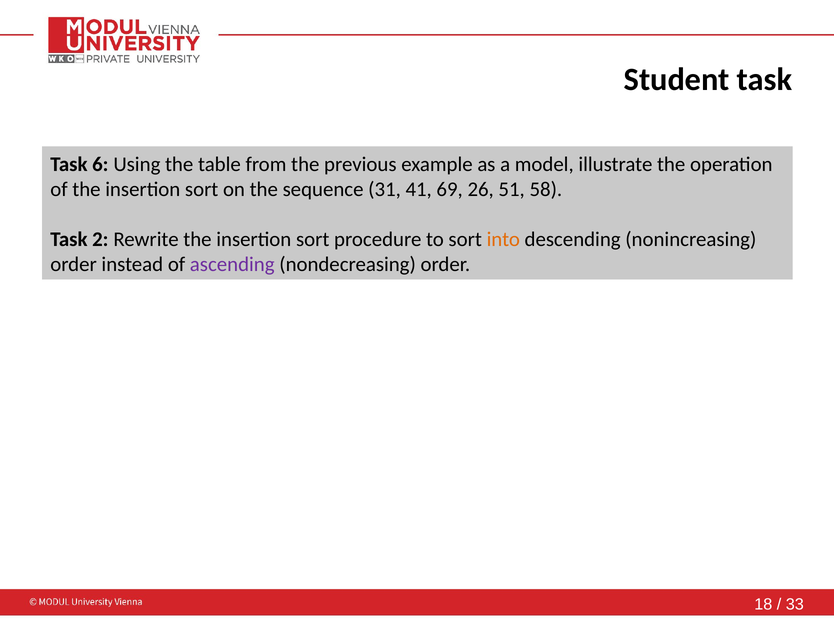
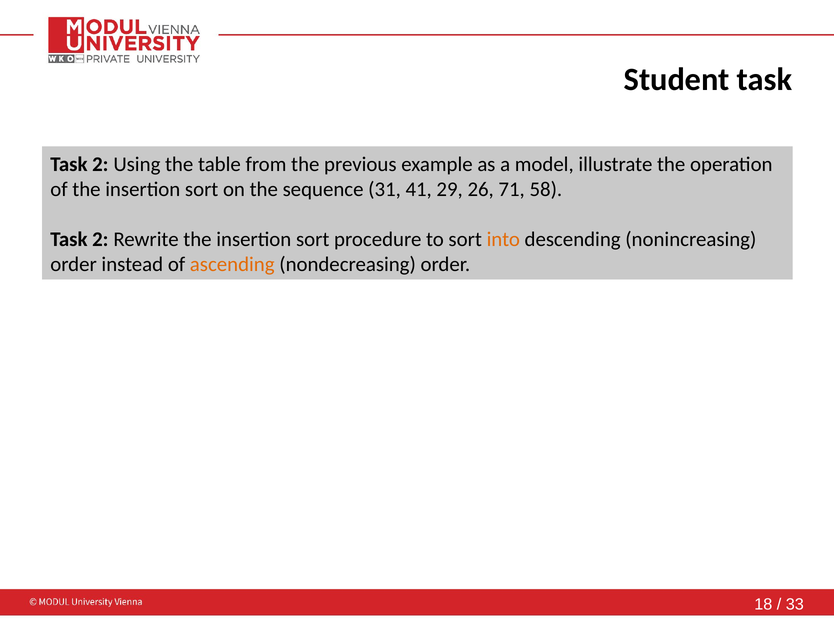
6: 6 -> 2 (100, 164)
69: 69 -> 29 (450, 190)
51: 51 -> 71 (512, 190)
ascending colour: purple -> orange (232, 265)
